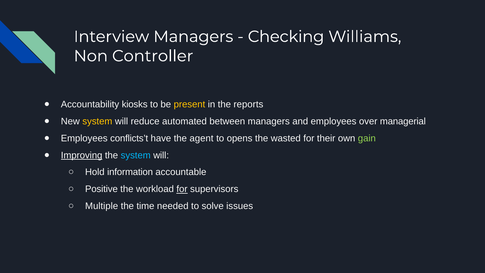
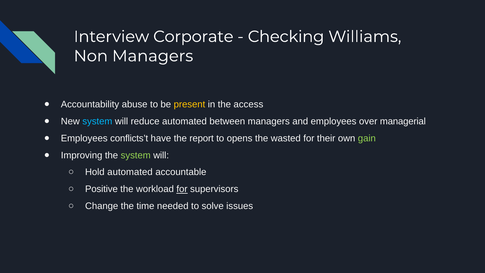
Interview Managers: Managers -> Corporate (193, 37)
Non Controller: Controller -> Managers (153, 56)
kiosks: kiosks -> abuse (135, 104)
reports: reports -> access (248, 104)
system colour: yellow -> light blue (97, 121)
agent: agent -> report (202, 138)
Improving underline: present -> none (82, 155)
system colour: light blue -> light green (136, 155)
Hold information: information -> automated (130, 172)
Multiple: Multiple -> Change (102, 206)
